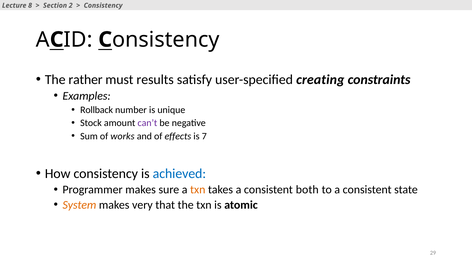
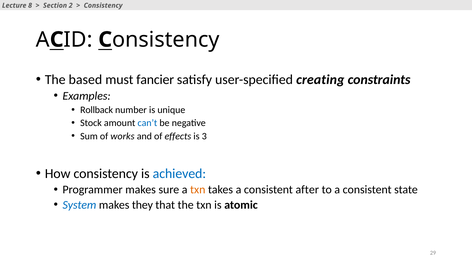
rather: rather -> based (85, 80)
results: results -> fancier (155, 80)
can’t colour: purple -> blue (147, 123)
7: 7 -> 3 (204, 136)
both: both -> after (307, 190)
System colour: orange -> blue (79, 205)
very: very -> they (142, 205)
